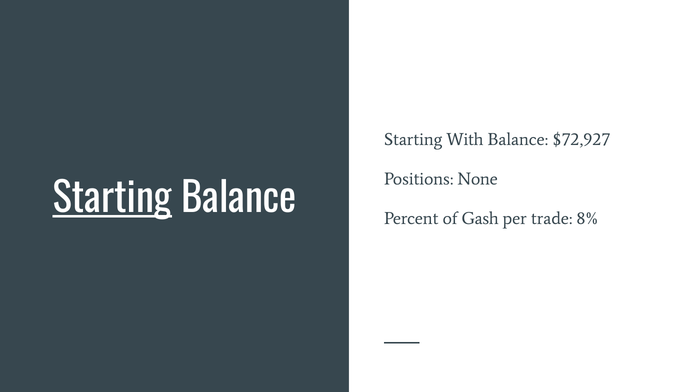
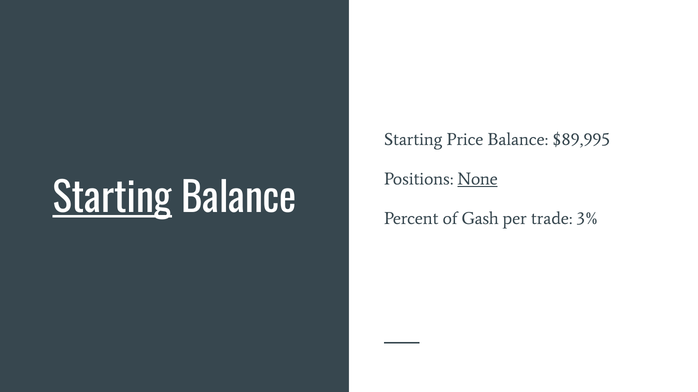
With: With -> Price (465, 140)
$72,927: $72,927 -> $89,995 (581, 140)
None underline: none -> present (478, 179)
8%: 8% -> 3% (588, 219)
